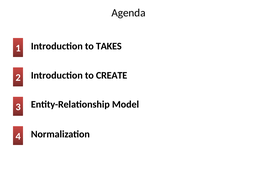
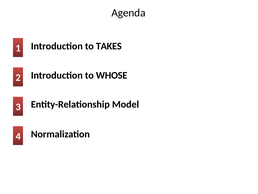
CREATE: CREATE -> WHOSE (112, 75)
